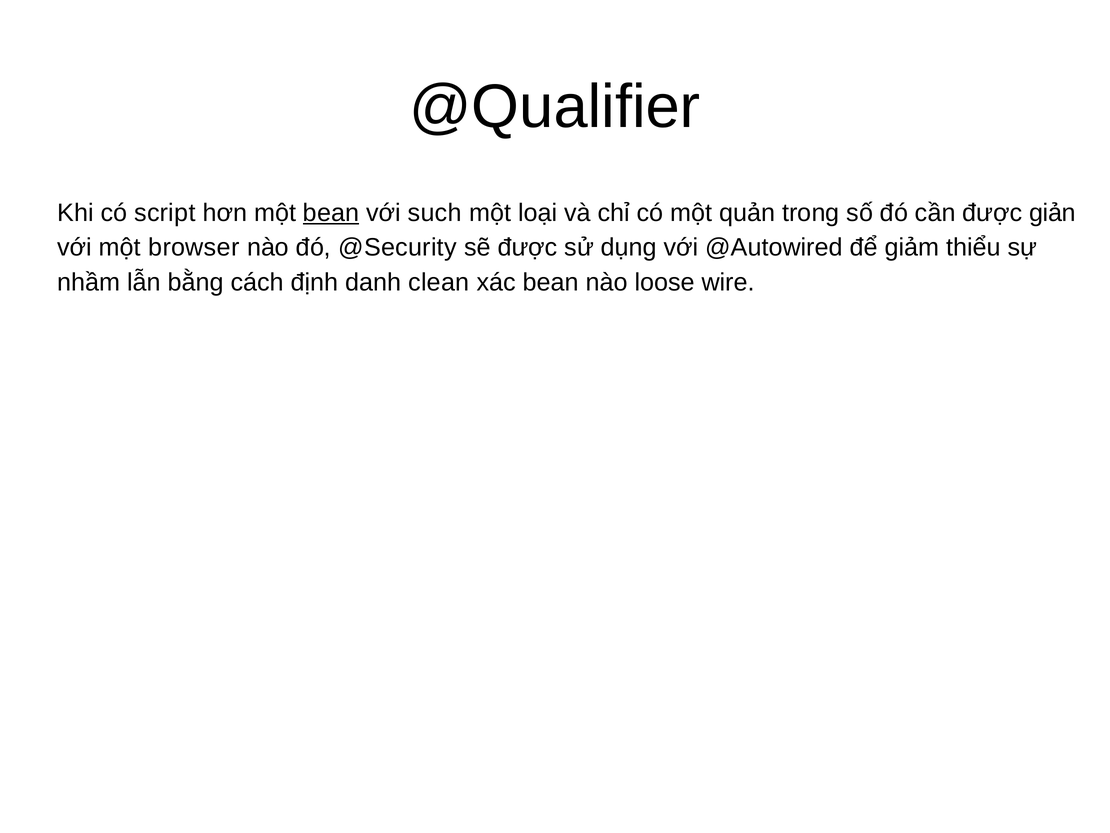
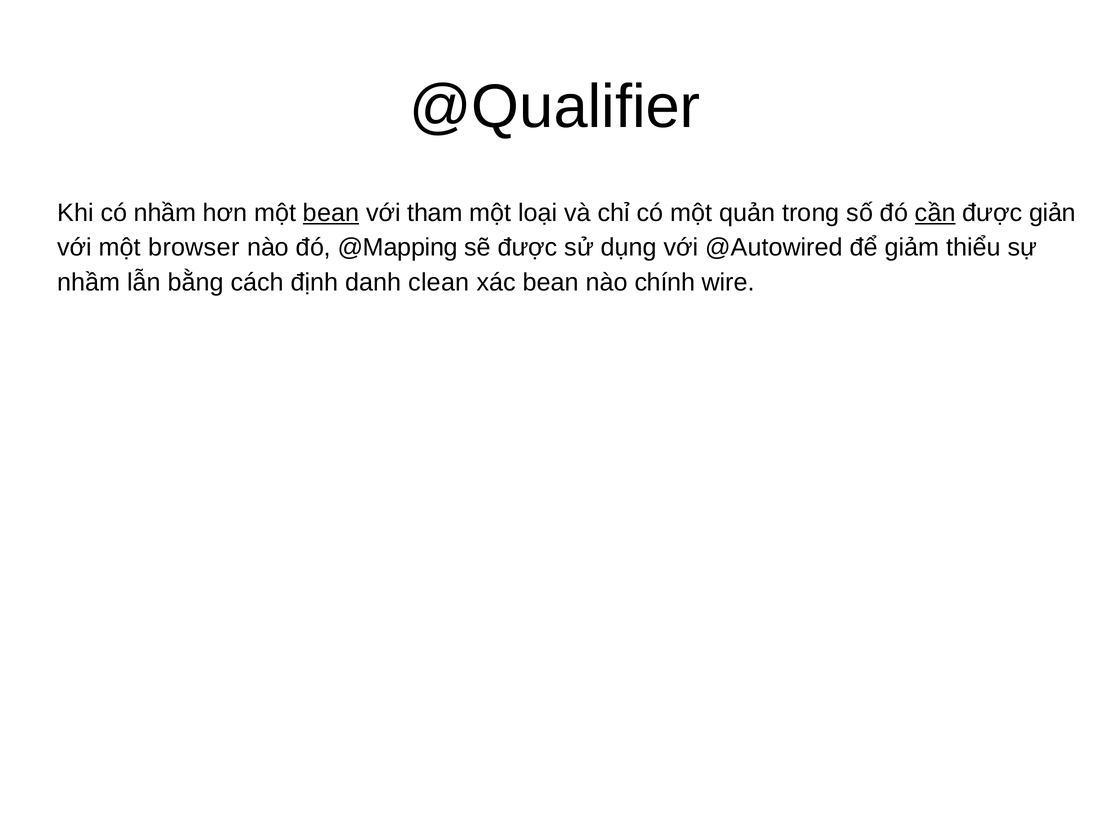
có script: script -> nhầm (165, 213)
such: such -> tham (435, 213)
cần underline: none -> present (935, 213)
@Security: @Security -> @Mapping (398, 247)
loose: loose -> chính (665, 282)
